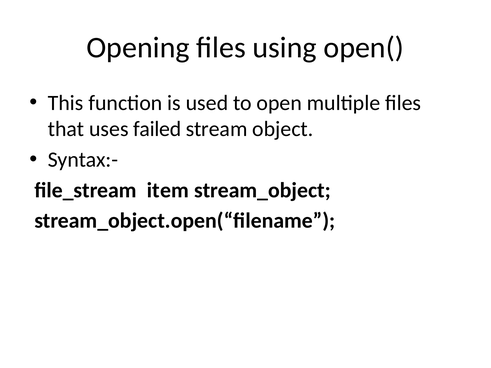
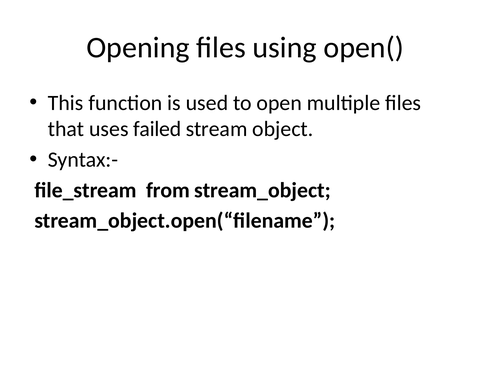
item: item -> from (168, 190)
